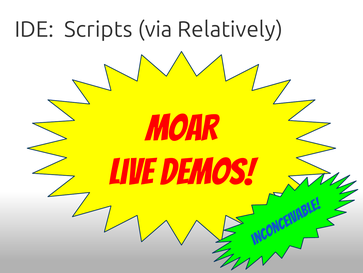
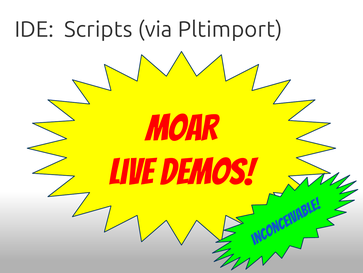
Relatively: Relatively -> Pltimport (230, 29)
